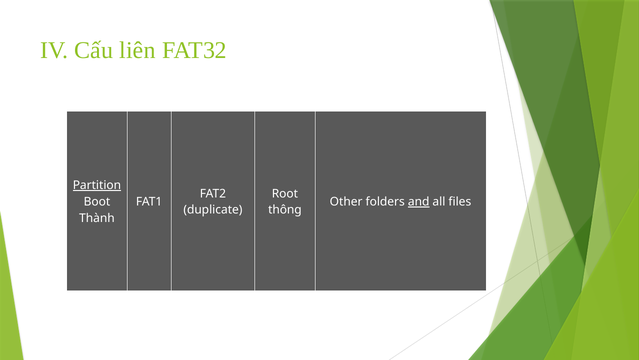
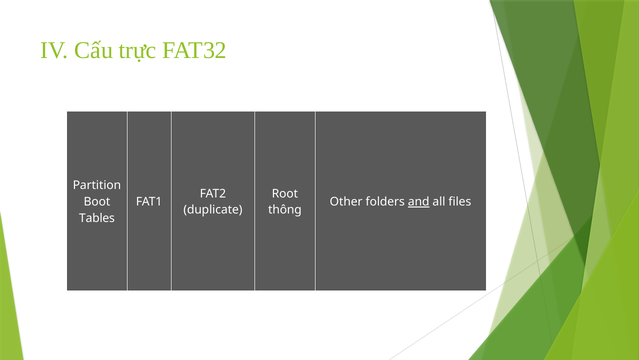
liên: liên -> trực (138, 50)
Partition underline: present -> none (97, 185)
Thành: Thành -> Tables (97, 218)
